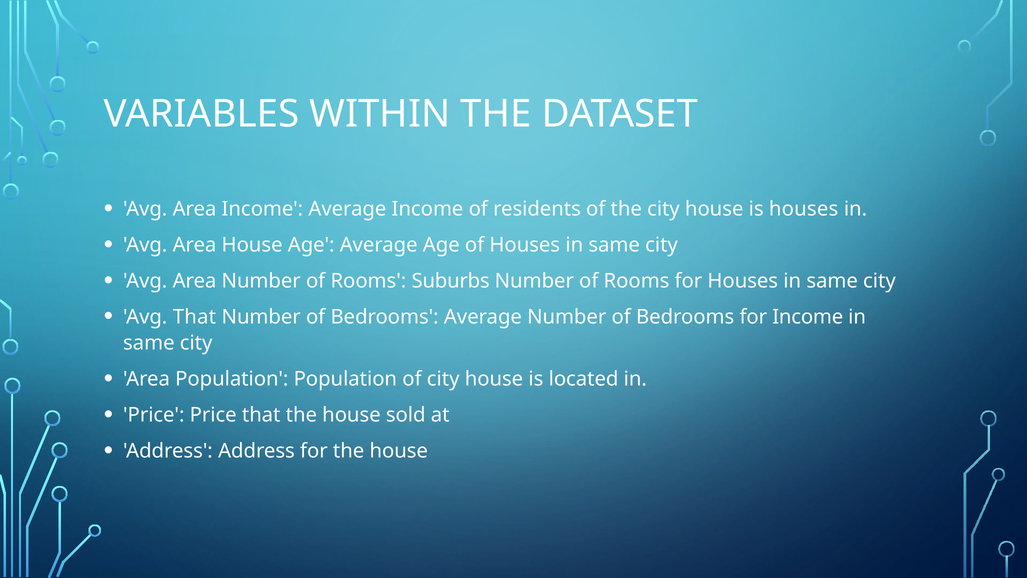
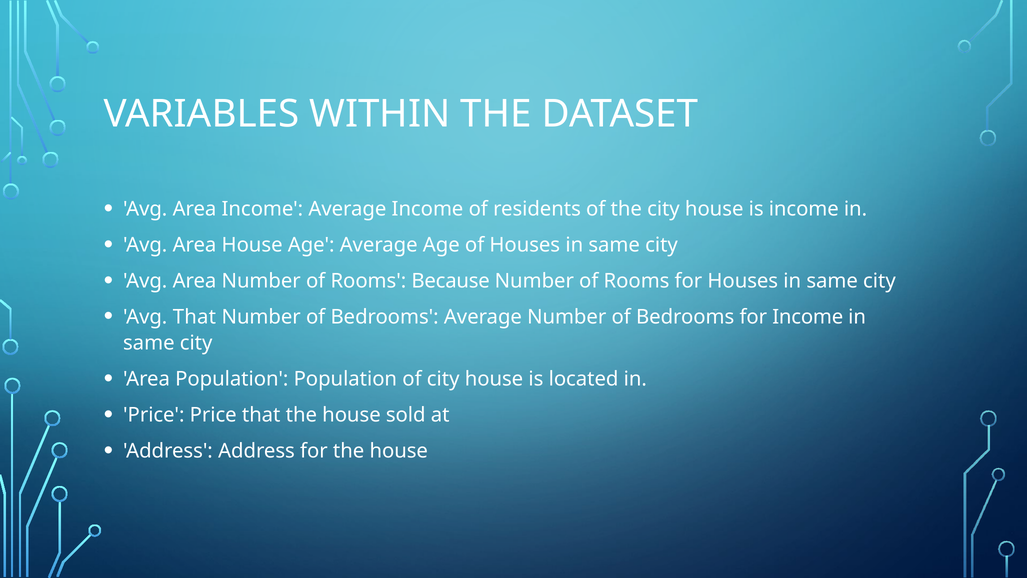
is houses: houses -> income (804, 209)
Suburbs: Suburbs -> Because (451, 281)
